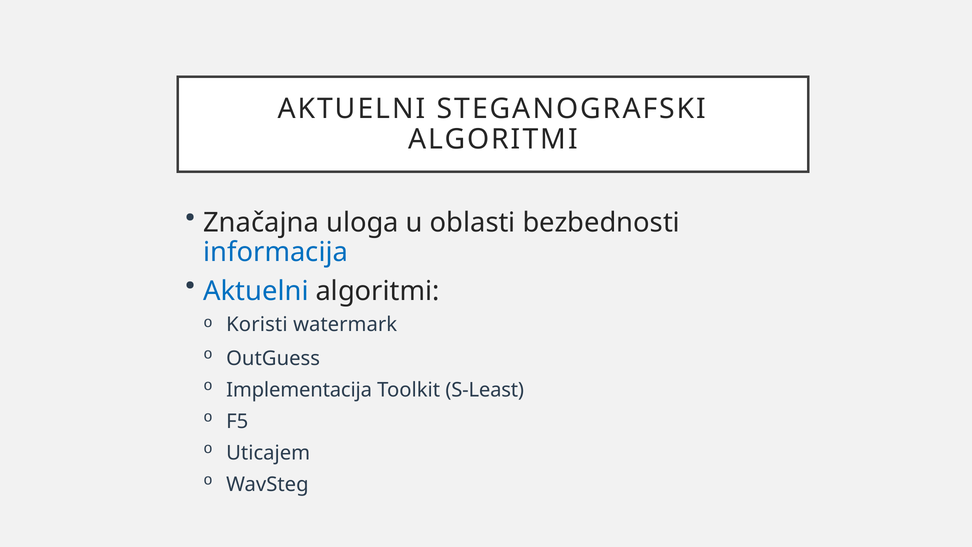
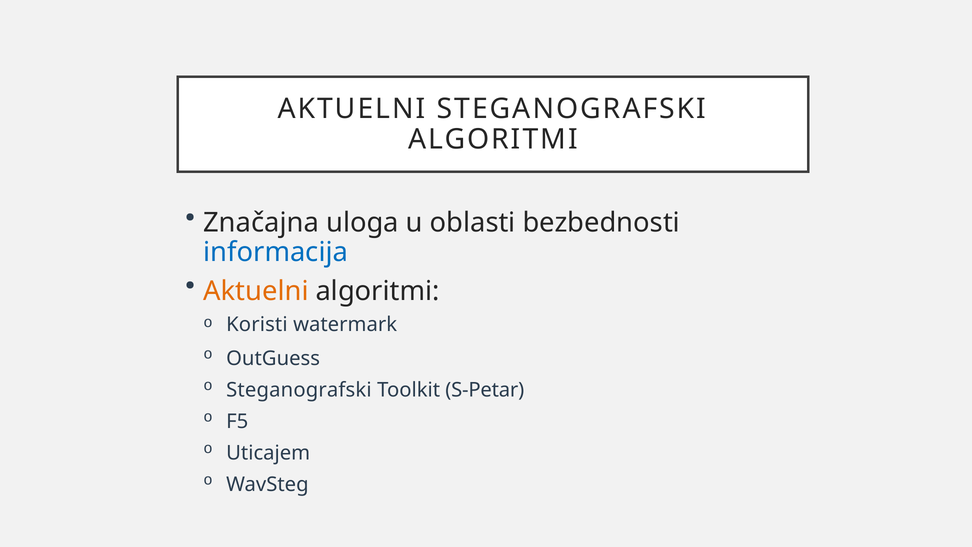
Aktuelni colour: blue -> orange (256, 291)
Implementacija: Implementacija -> Steganografski (299, 390)
S-Least: S-Least -> S-Petar (485, 390)
